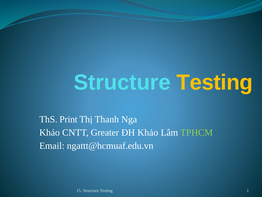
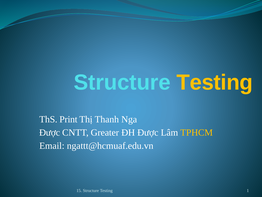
Khảo: Khảo -> Được (50, 132)
ĐH Khảo: Khảo -> Được (148, 132)
TPHCM colour: light green -> yellow (197, 132)
